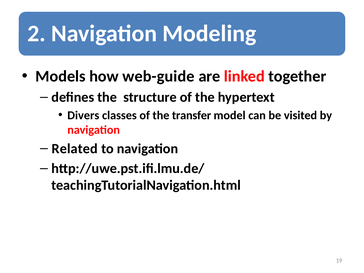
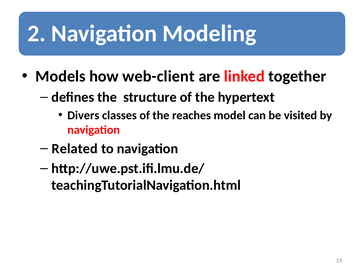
web-guide: web-guide -> web-client (158, 76)
transfer: transfer -> reaches (192, 115)
